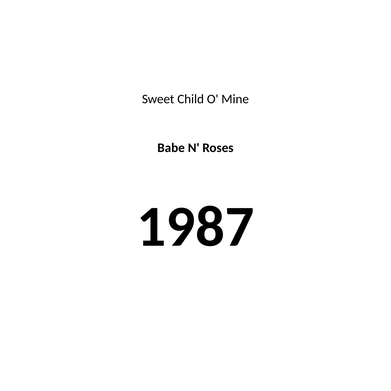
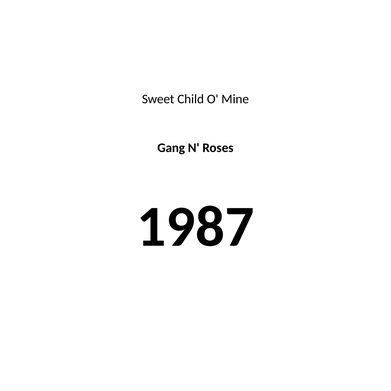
Babe: Babe -> Gang (171, 148)
